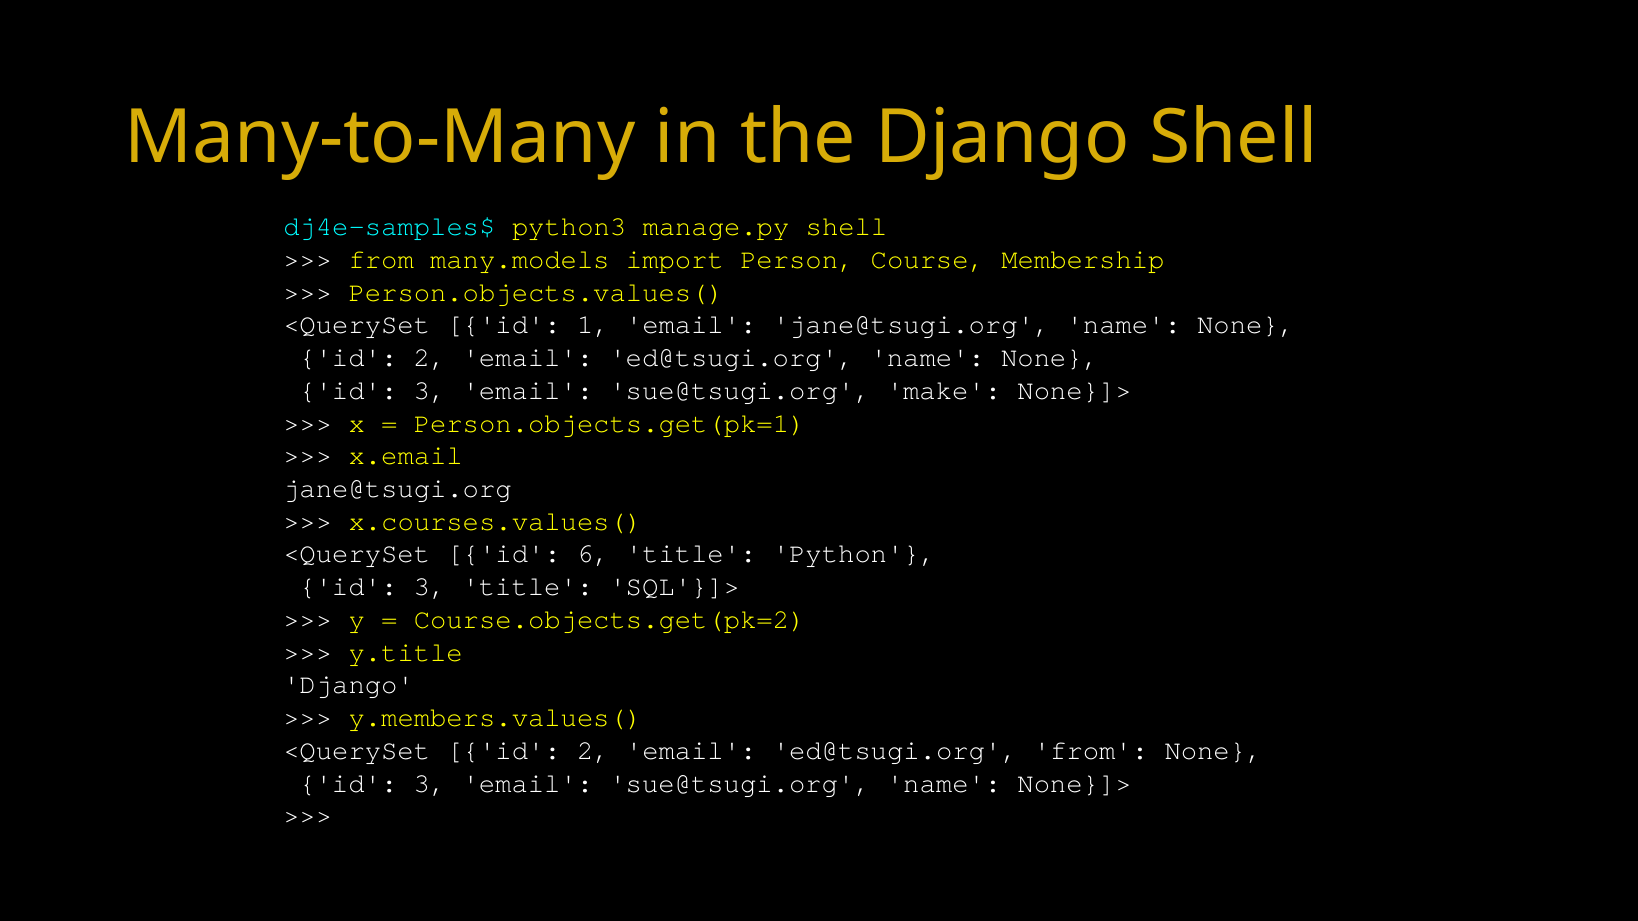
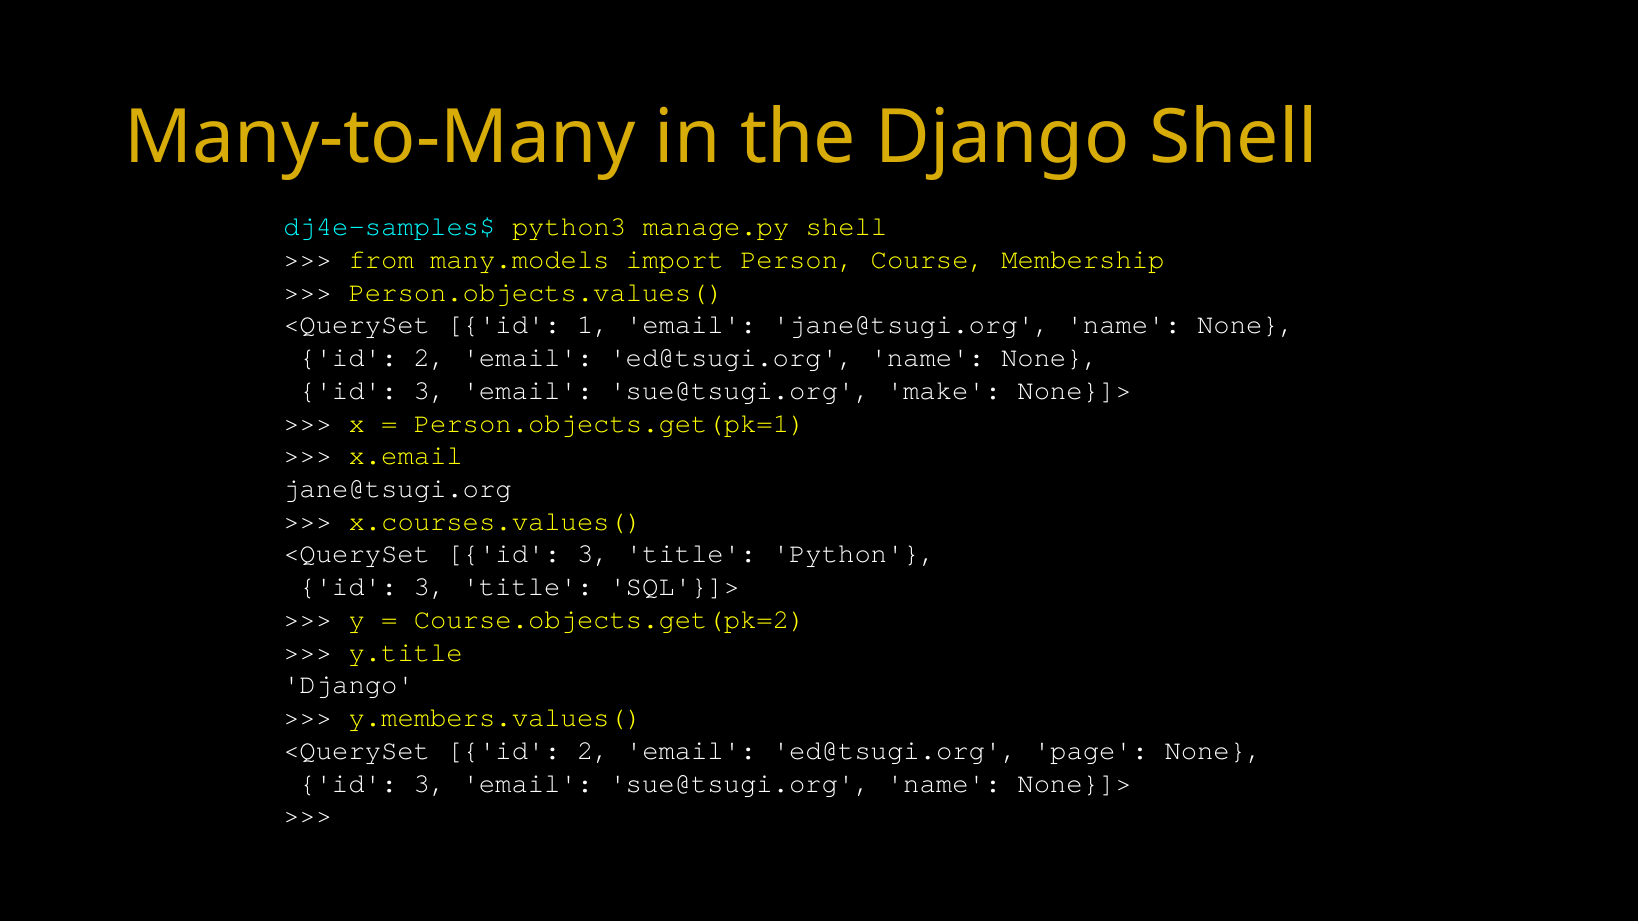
<QuerySet id 6: 6 -> 3 (593, 554)
ed@tsugi.org from: from -> page (1091, 751)
